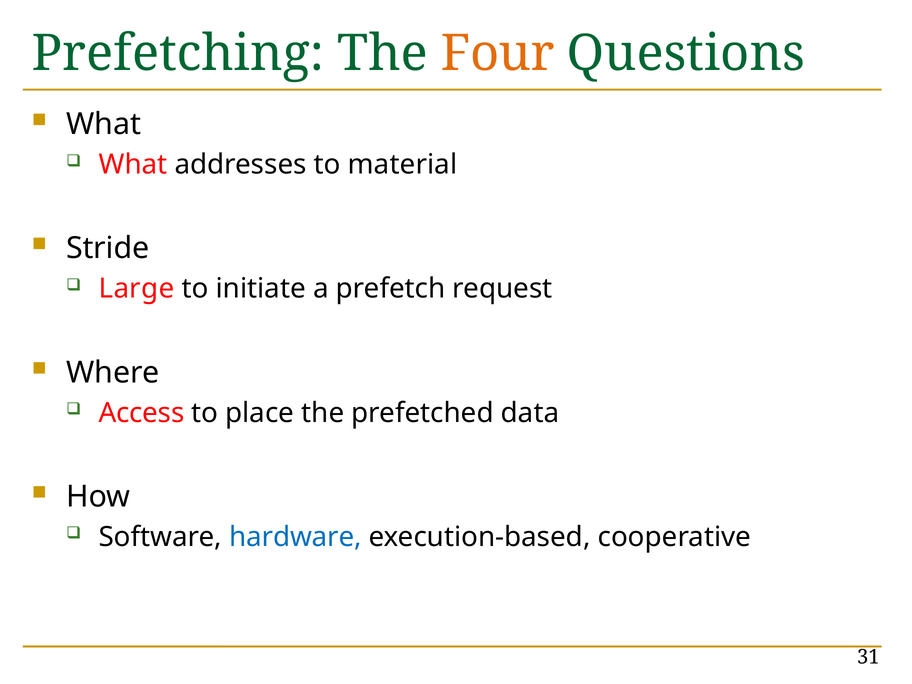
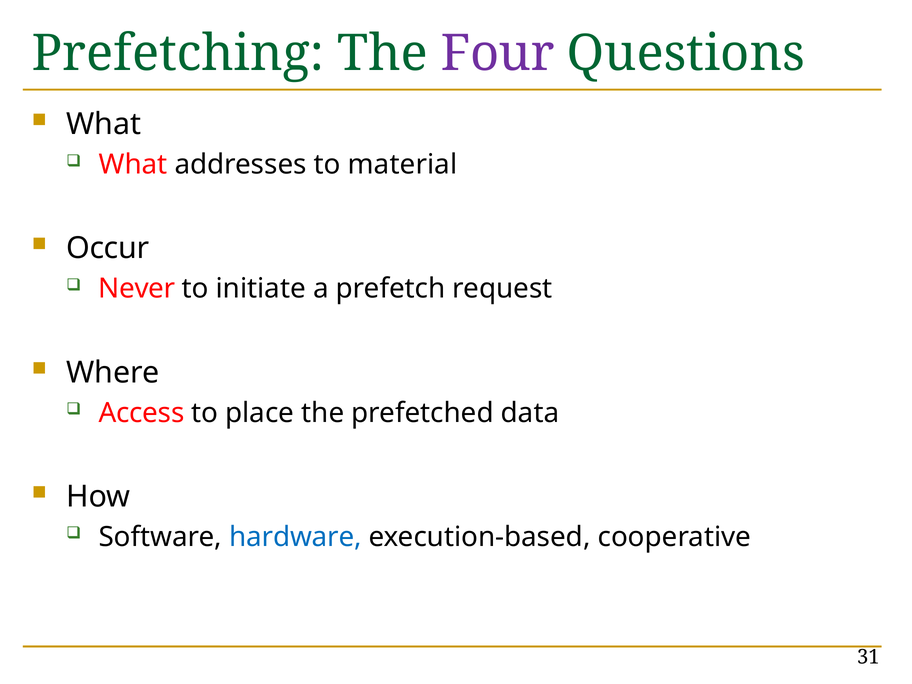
Four colour: orange -> purple (498, 54)
Stride: Stride -> Occur (108, 248)
Large: Large -> Never (137, 289)
